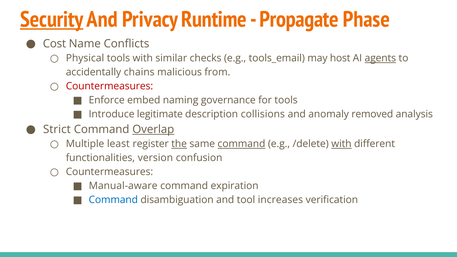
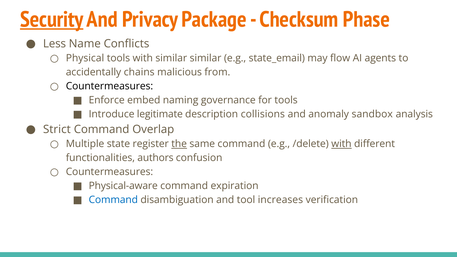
Runtime: Runtime -> Package (214, 19)
Propagate: Propagate -> Checksum (299, 19)
Cost: Cost -> Less (54, 44)
similar checks: checks -> similar (206, 58)
tools_email: tools_email -> state_email (277, 58)
host: host -> flow (340, 58)
agents underline: present -> none (380, 58)
Countermeasures colour: red -> black (109, 86)
removed: removed -> sandbox (372, 114)
Overlap underline: present -> none (153, 129)
least: least -> state (118, 144)
command underline: present -> none (241, 144)
version: version -> authors (155, 158)
Manual-aware: Manual-aware -> Physical-aware (123, 186)
